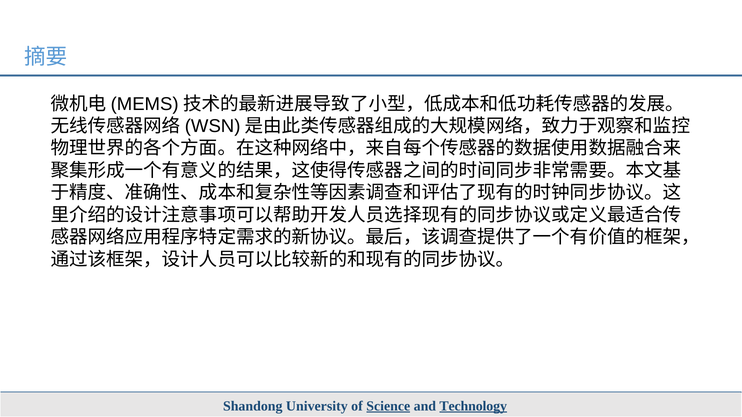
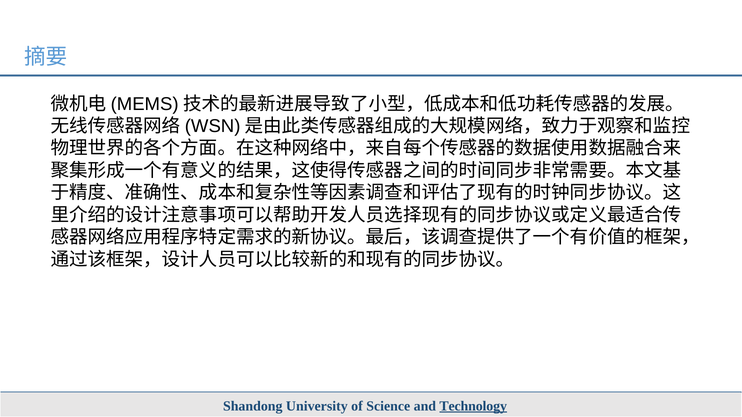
Science underline: present -> none (388, 407)
